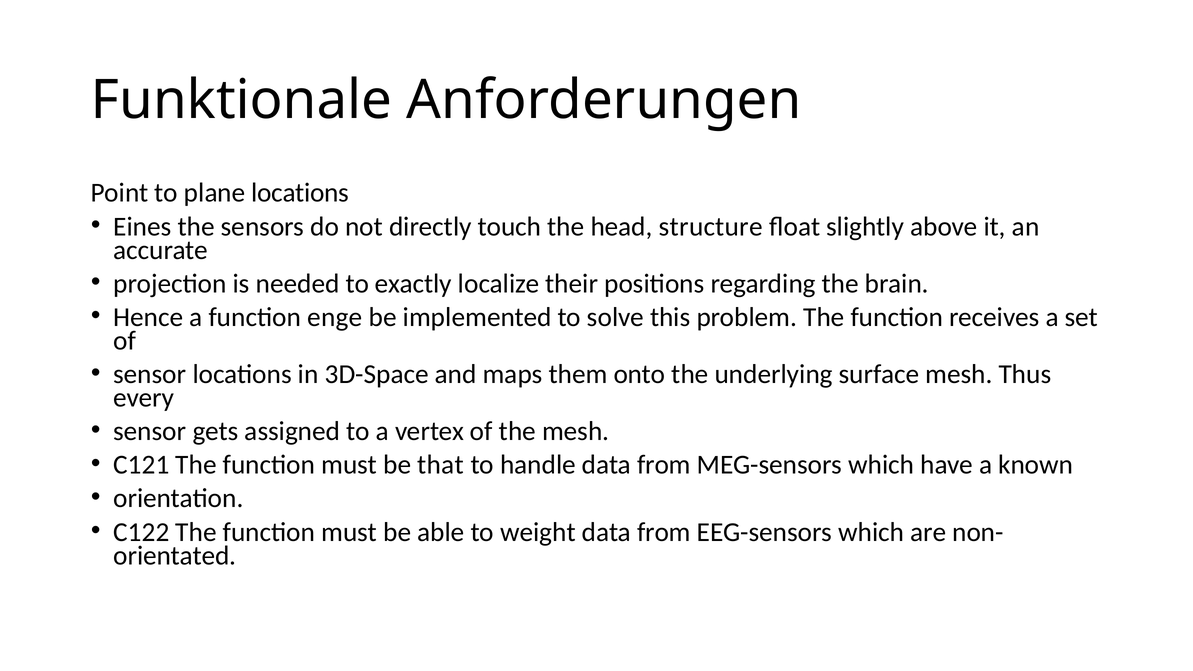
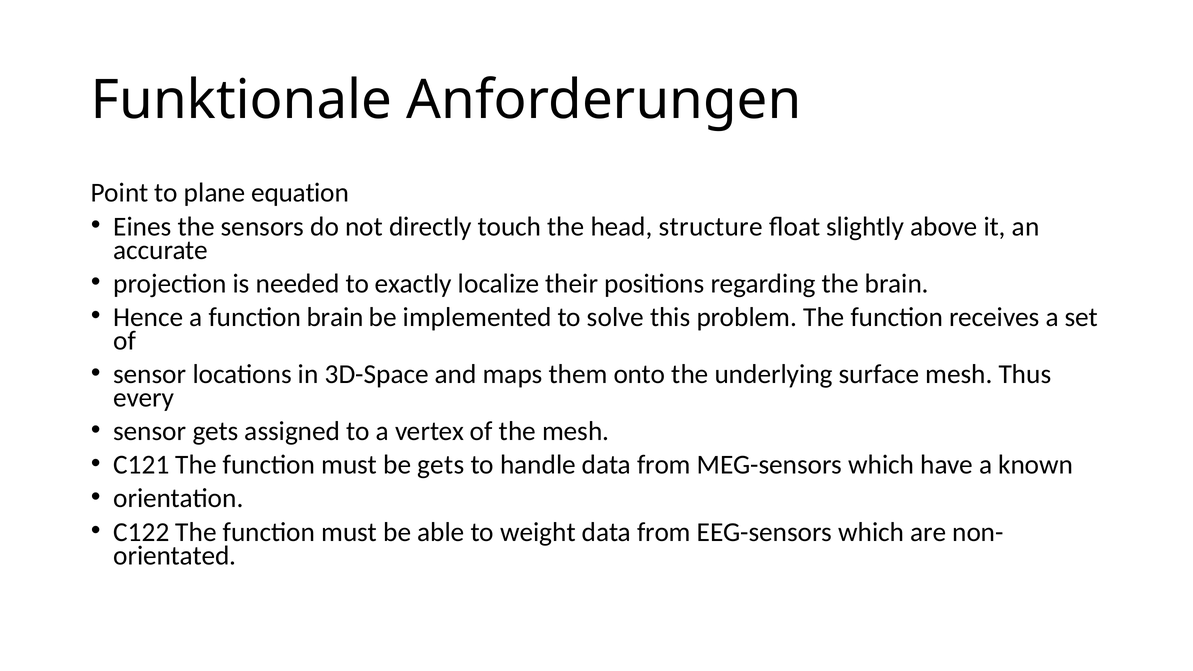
plane locations: locations -> equation (300, 193)
function enge: enge -> brain (335, 317)
be that: that -> gets (441, 465)
